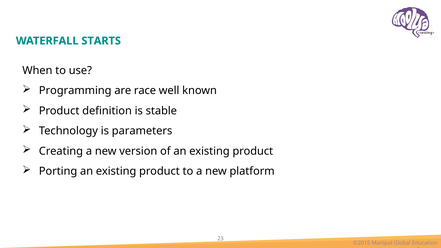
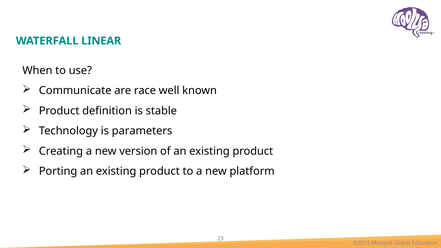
STARTS: STARTS -> LINEAR (101, 41)
Programming: Programming -> Communicate (75, 91)
